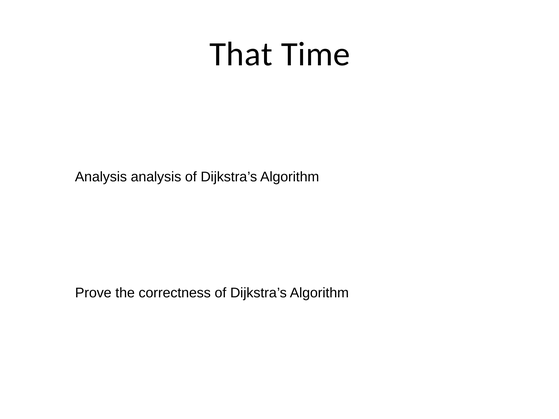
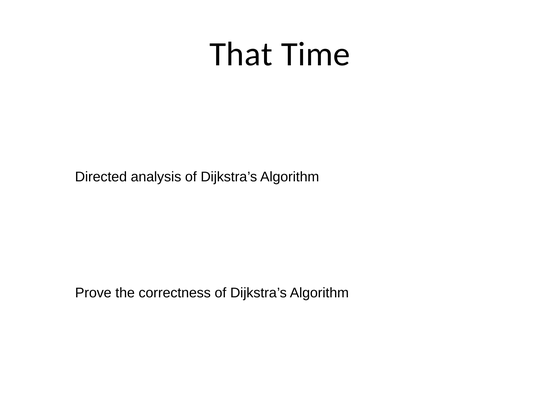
Analysis: Analysis -> Directed (101, 177)
